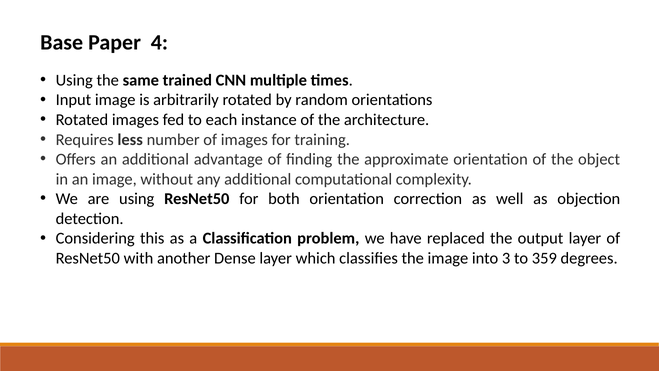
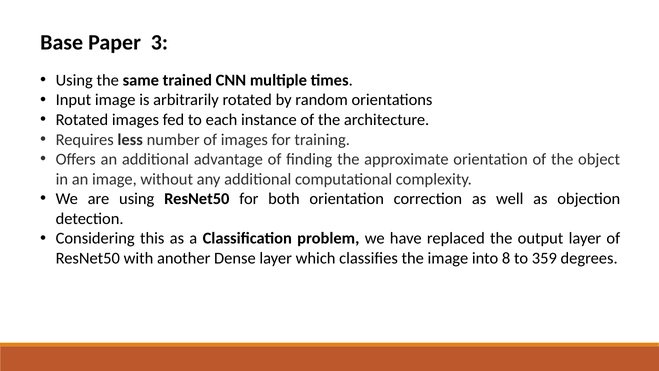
4: 4 -> 3 (159, 43)
3: 3 -> 8 (506, 258)
